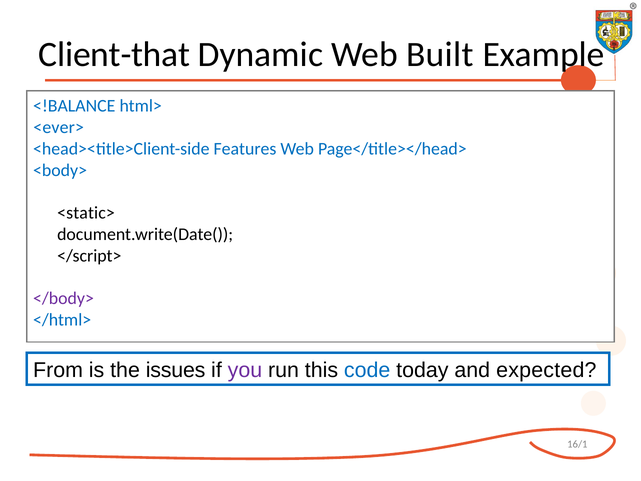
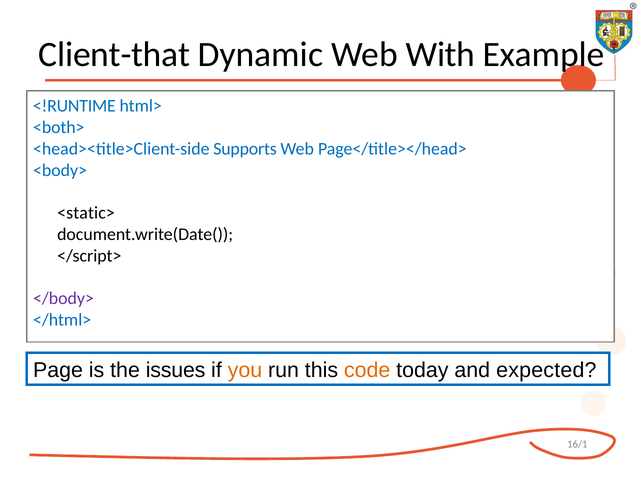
Built: Built -> With (440, 54)
<!BALANCE: <!BALANCE -> <!RUNTIME (74, 106)
<ever>: <ever> -> <both> (59, 127)
Features: Features -> Supports (245, 149)
From: From -> Page (58, 370)
you colour: purple -> orange (245, 370)
code colour: blue -> orange (367, 370)
